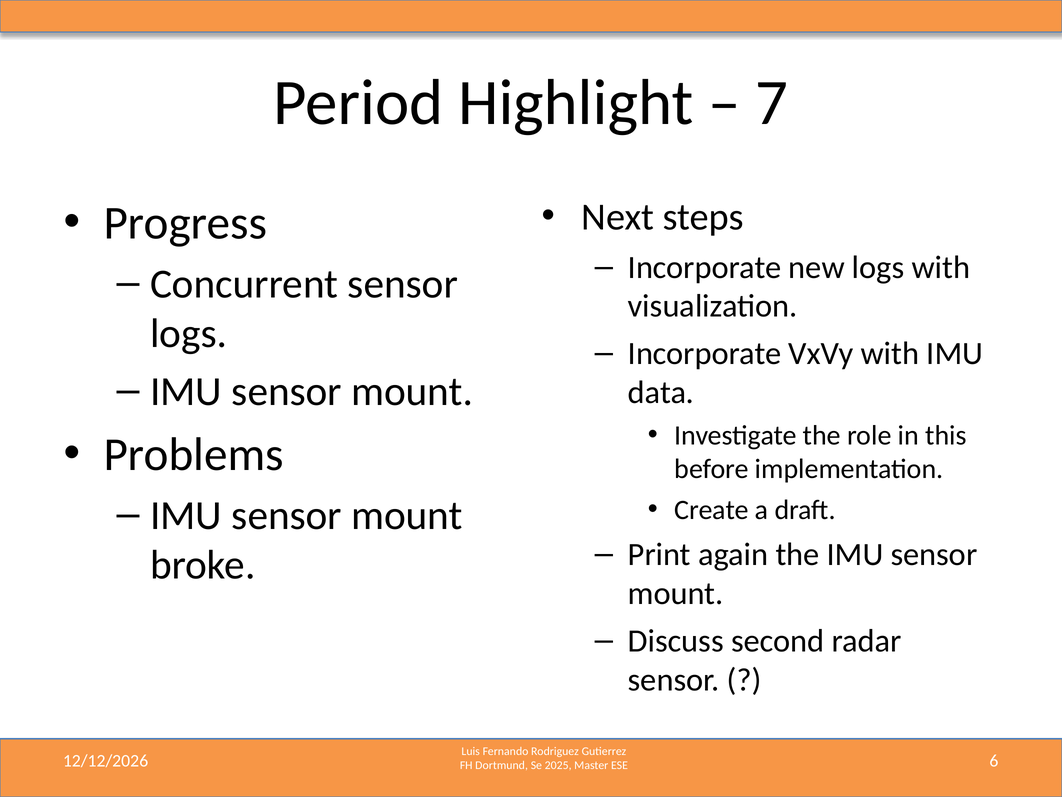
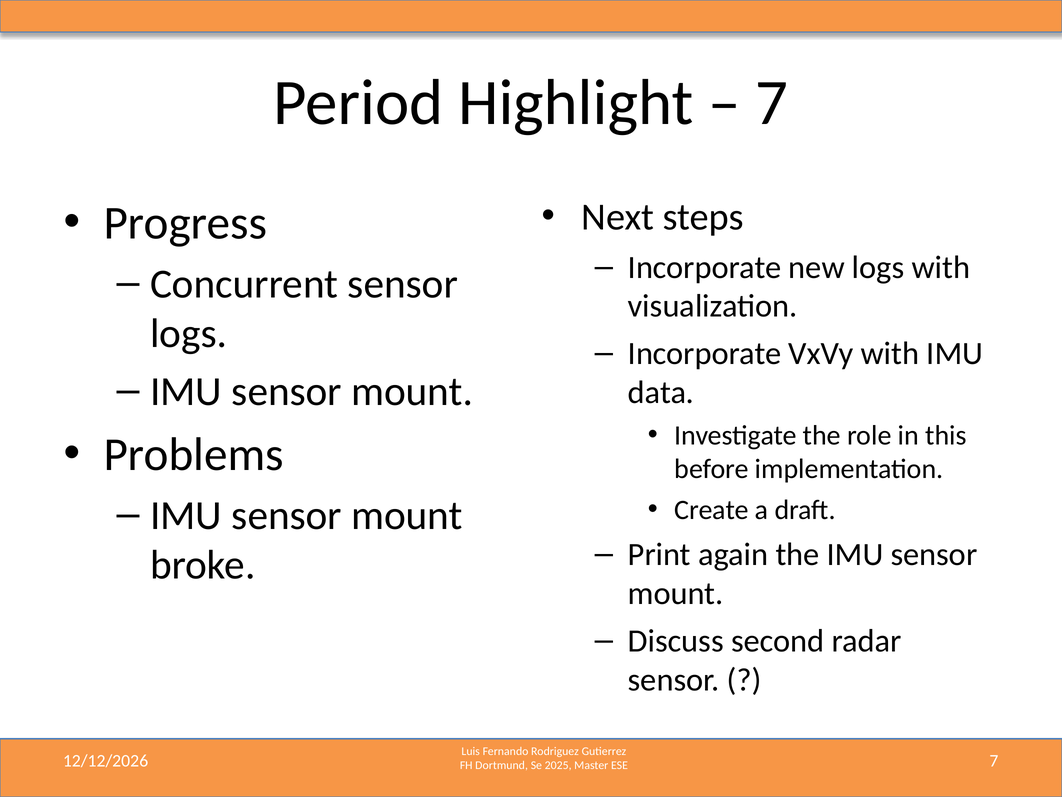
6: 6 -> 7 (994, 760)
